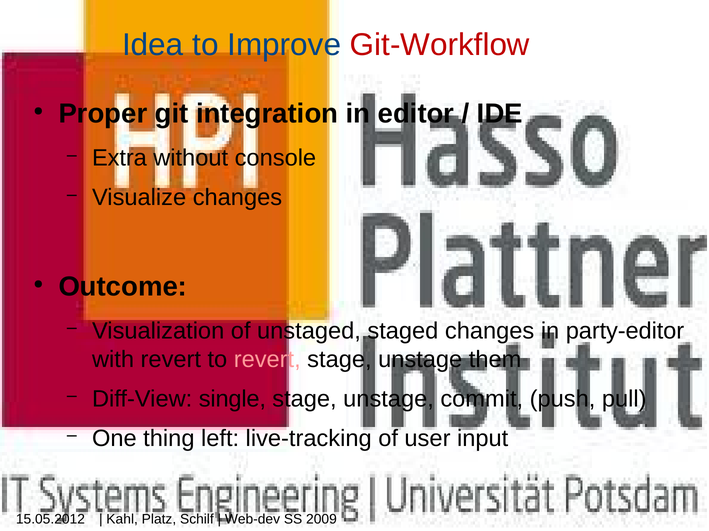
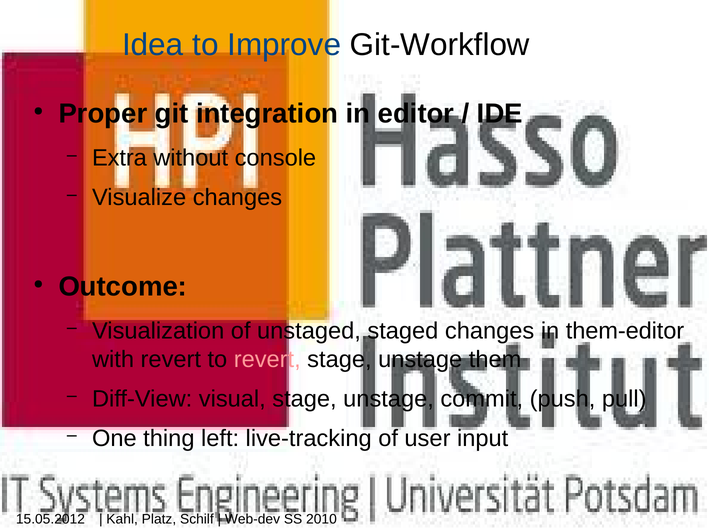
Git-Workflow colour: red -> black (440, 45)
party-editor: party-editor -> them-editor (625, 331)
single: single -> visual (232, 399)
2009: 2009 -> 2010 (321, 520)
